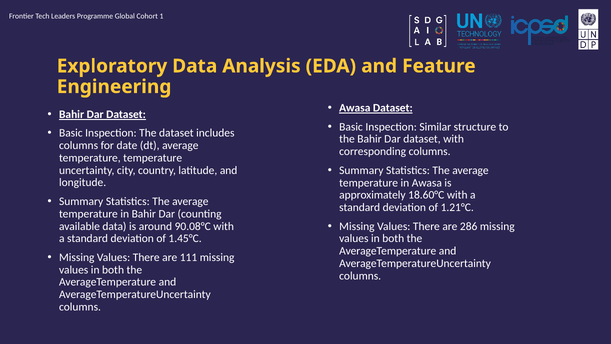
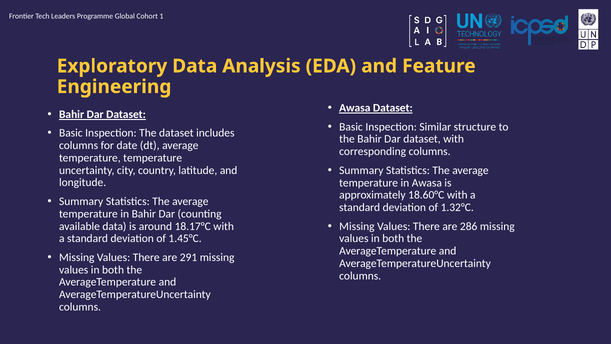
1.21°C: 1.21°C -> 1.32°C (457, 207)
90.08°C: 90.08°C -> 18.17°C (193, 226)
111: 111 -> 291 (189, 257)
